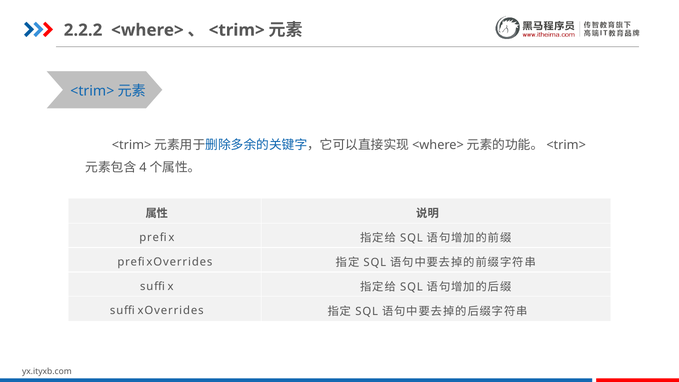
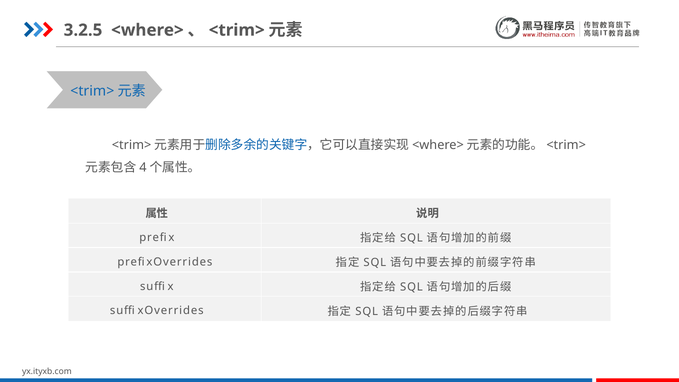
2.2.2: 2.2.2 -> 3.2.5 (83, 30)
